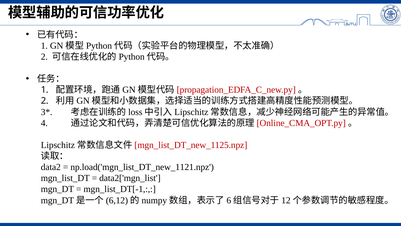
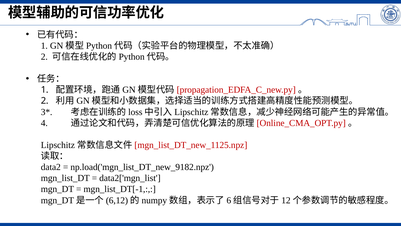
np.load('mgn_list_DT_new_1121.npz: np.load('mgn_list_DT_new_1121.npz -> np.load('mgn_list_DT_new_9182.npz (142, 167)
